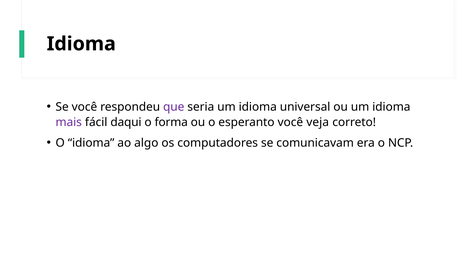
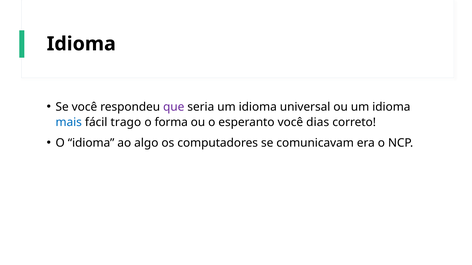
mais colour: purple -> blue (69, 123)
daqui: daqui -> trago (126, 123)
veja: veja -> dias (318, 123)
